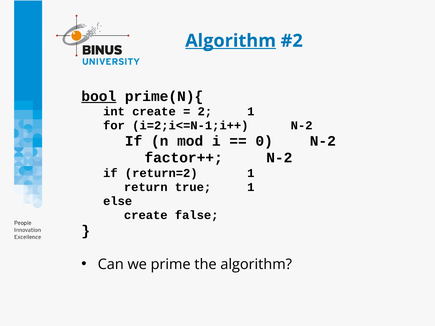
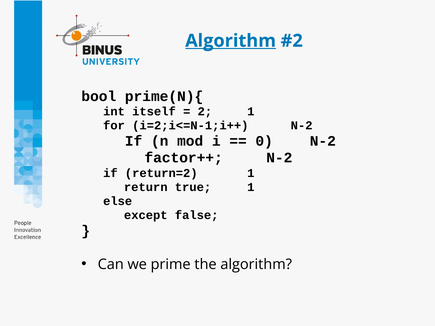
bool underline: present -> none (99, 96)
int create: create -> itself (154, 112)
create: create -> except (146, 215)
